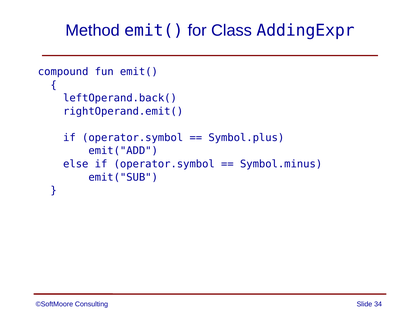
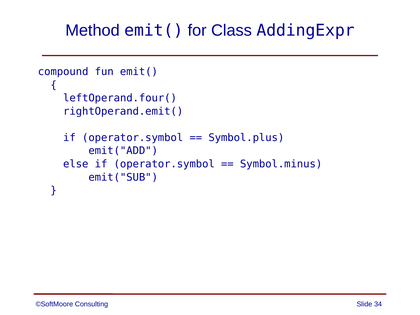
leftOperand.back(: leftOperand.back( -> leftOperand.four( (120, 98)
